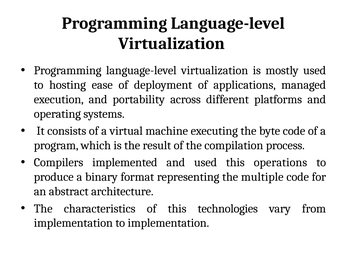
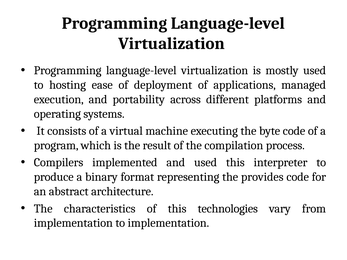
operations: operations -> interpreter (281, 163)
multiple: multiple -> provides (262, 177)
